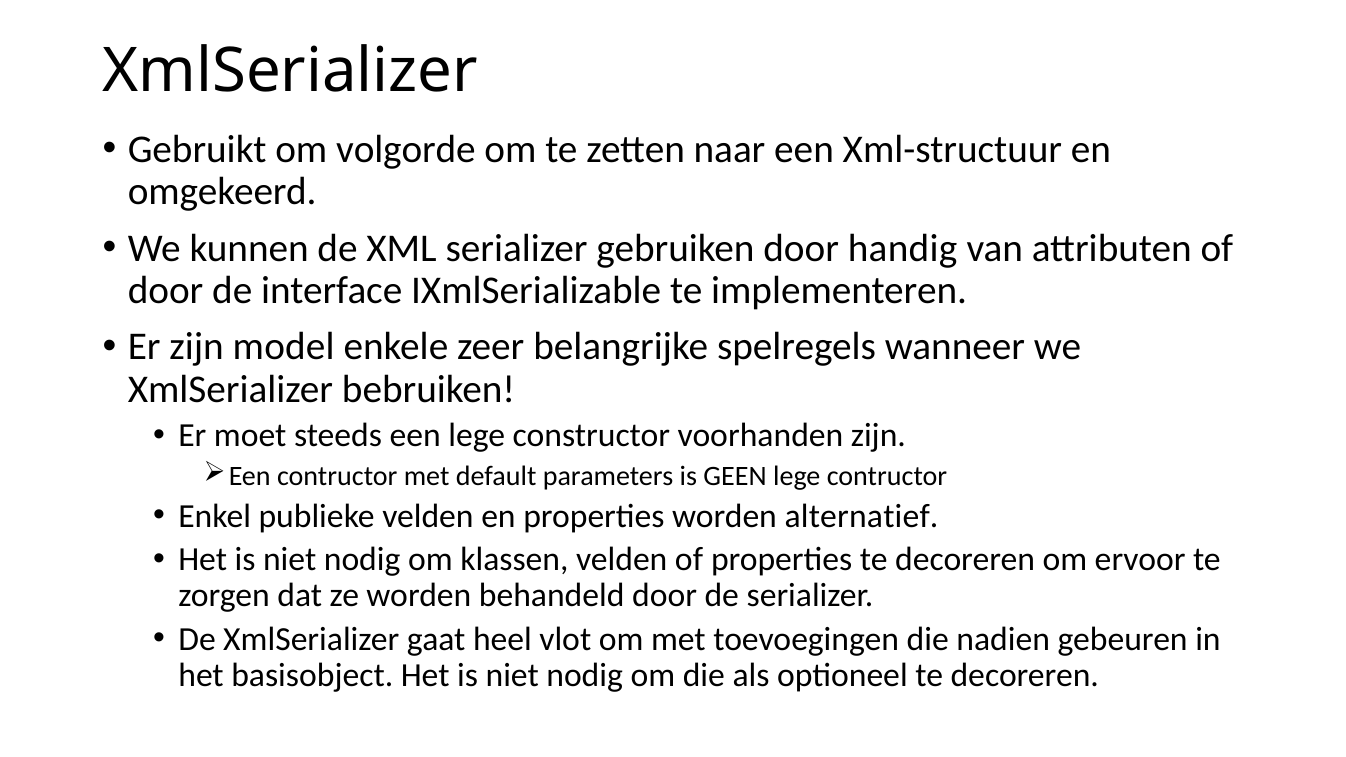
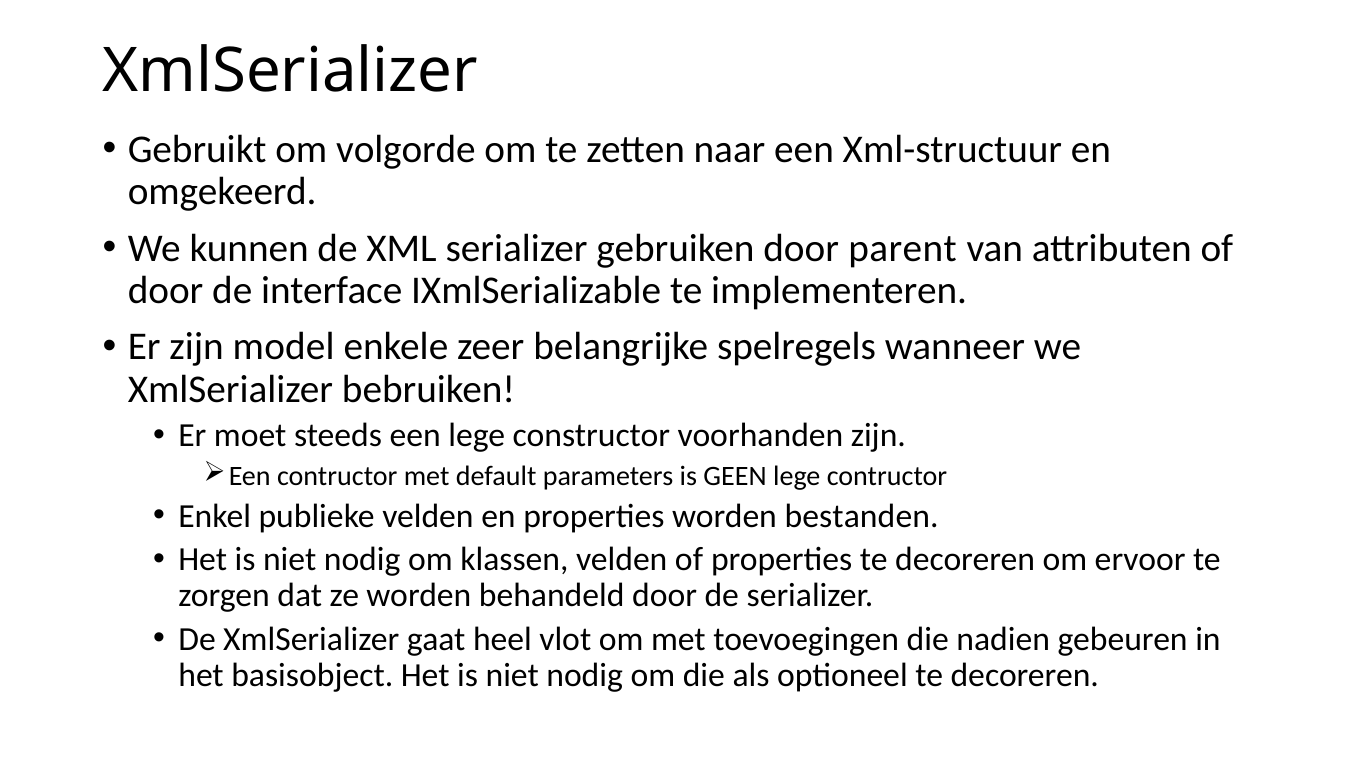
handig: handig -> parent (903, 248)
alternatief: alternatief -> bestanden (862, 516)
